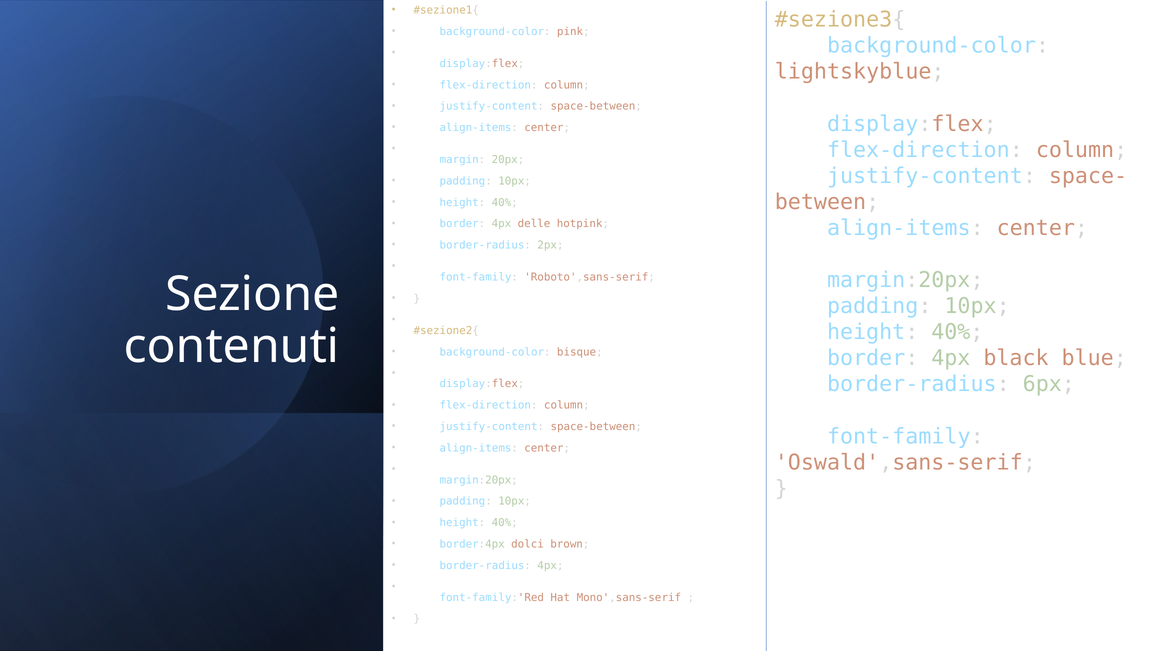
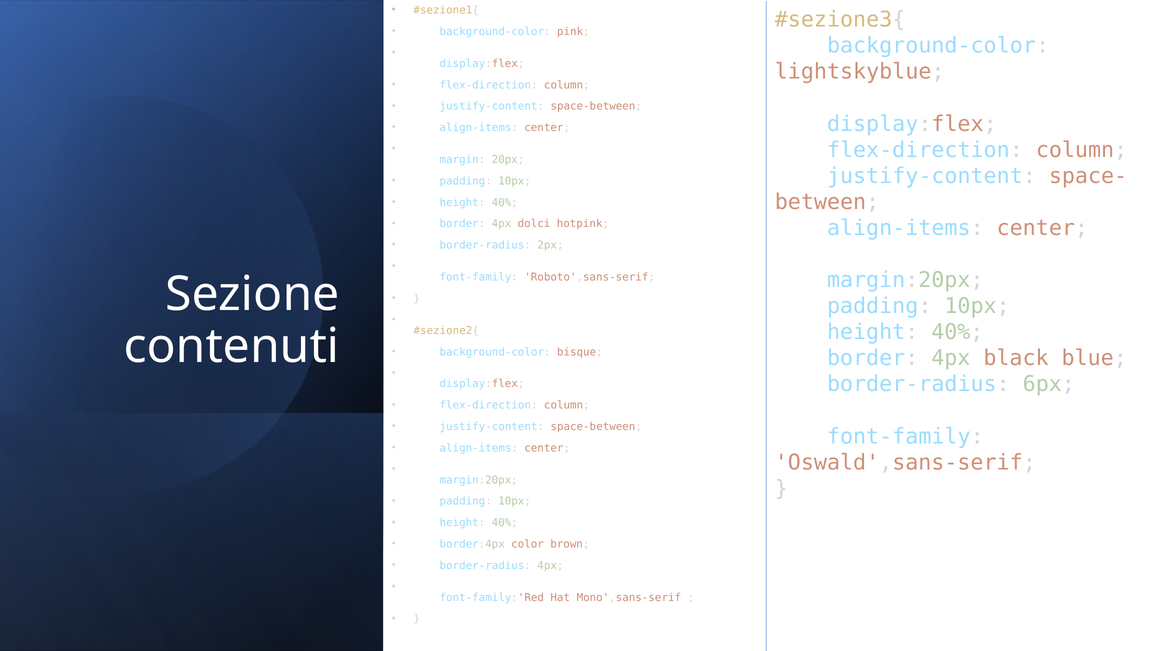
delle: delle -> dolci (534, 224)
dolci: dolci -> color (528, 544)
